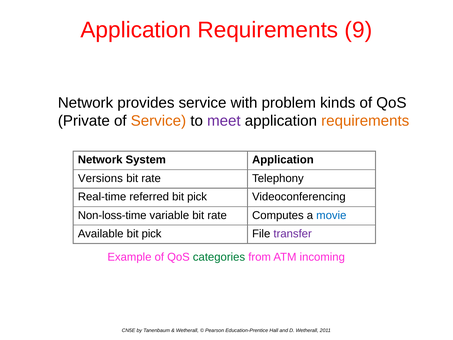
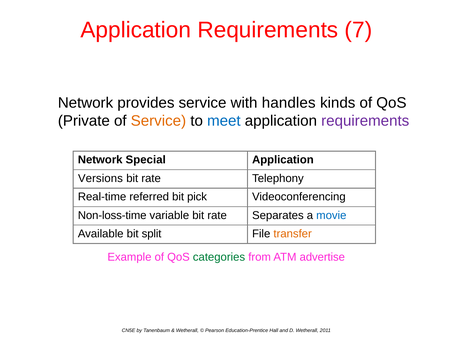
9: 9 -> 7 (358, 30)
problem: problem -> handles (289, 103)
meet colour: purple -> blue (224, 121)
requirements colour: orange -> purple (365, 121)
System: System -> Special (146, 160)
Computes: Computes -> Separates (278, 215)
Available bit pick: pick -> split (152, 234)
transfer colour: purple -> orange (293, 234)
incoming: incoming -> advertise (322, 257)
